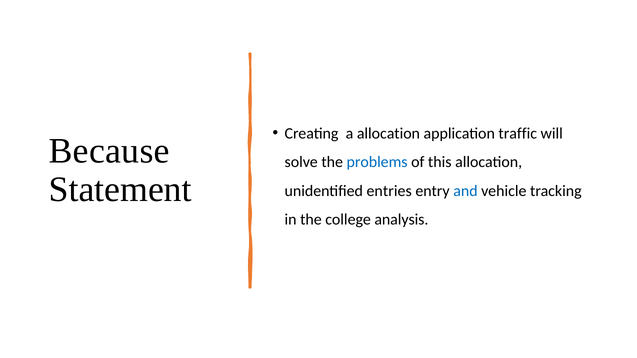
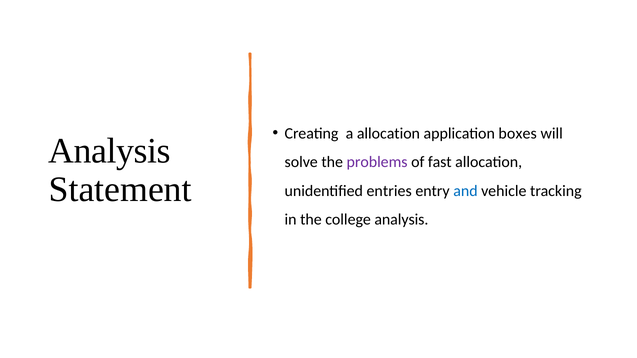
traffic: traffic -> boxes (518, 134)
Because: Because -> Analysis (110, 151)
problems colour: blue -> purple (377, 162)
this: this -> fast (440, 162)
